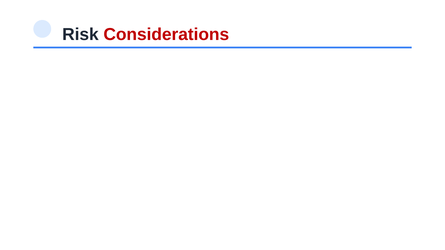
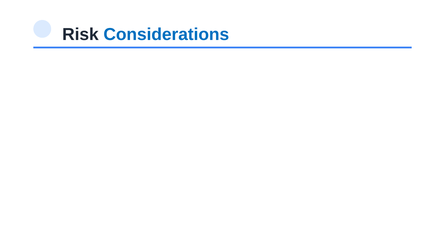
Considerations colour: red -> blue (166, 35)
